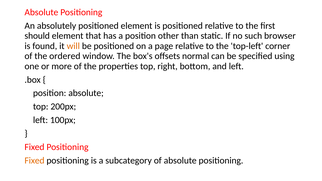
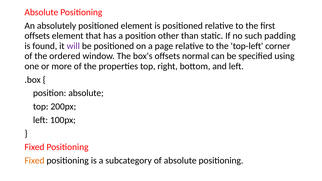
should: should -> offsets (37, 36)
browser: browser -> padding (280, 36)
will colour: orange -> purple (73, 46)
